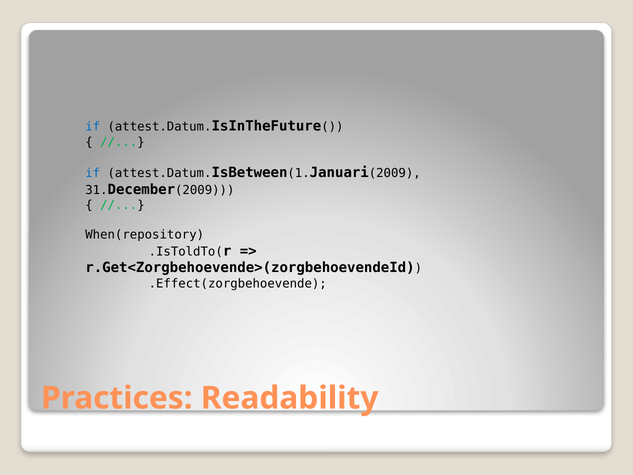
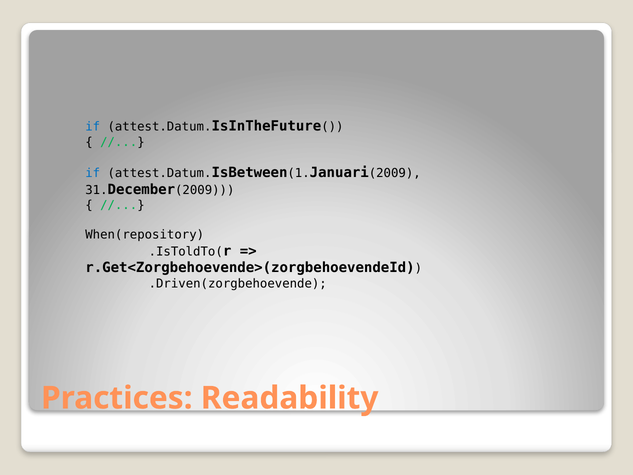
.Effect(zorgbehoevende: .Effect(zorgbehoevende -> .Driven(zorgbehoevende (238, 283)
